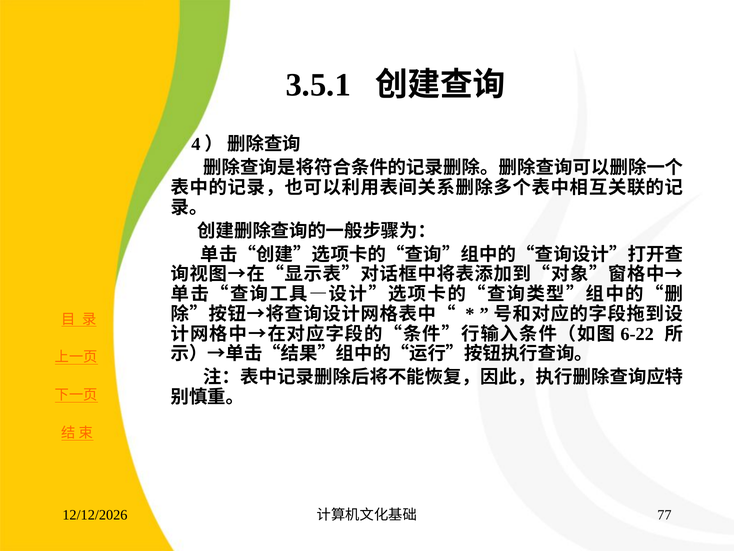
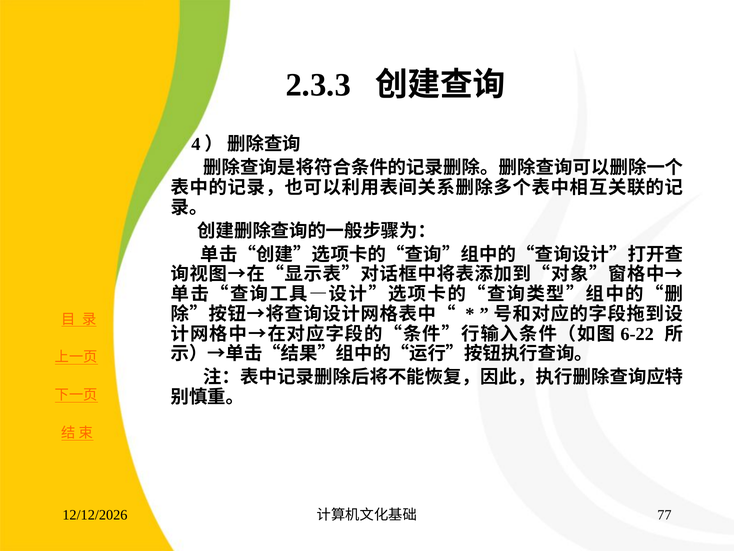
3.5.1: 3.5.1 -> 2.3.3 (318, 85)
